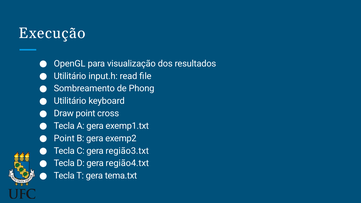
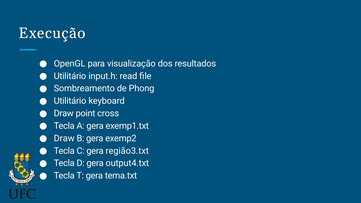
Point: Point -> Draw (64, 138)
região4.txt: região4.txt -> output4.txt (127, 163)
